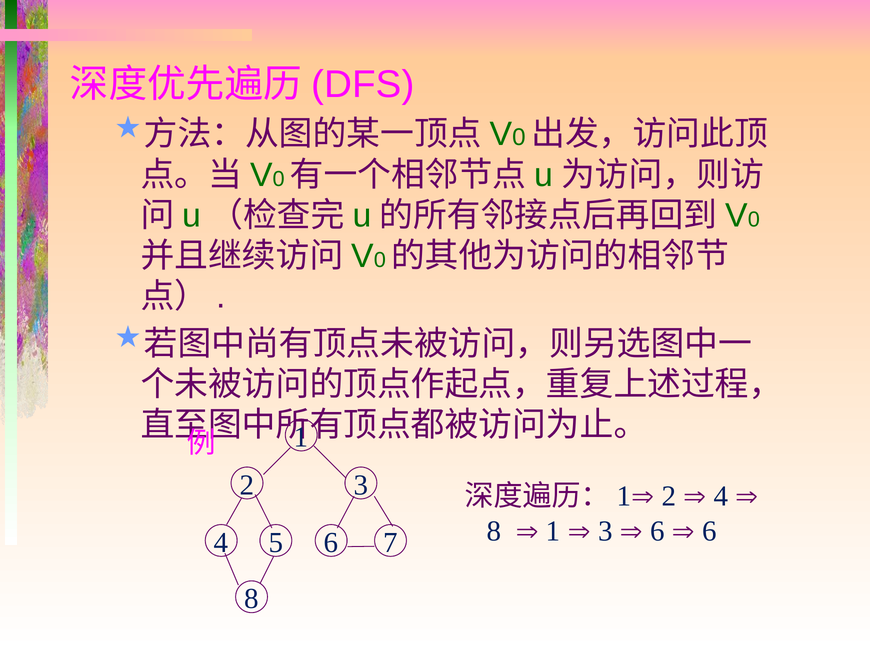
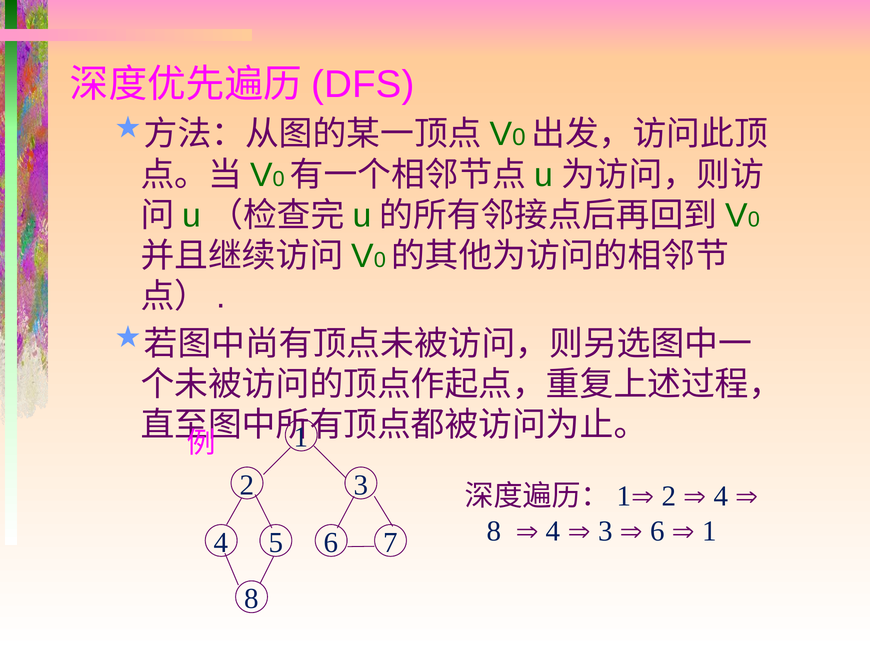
1: 1 -> 4 (553, 531)
6: 6 -> 1 (709, 531)
